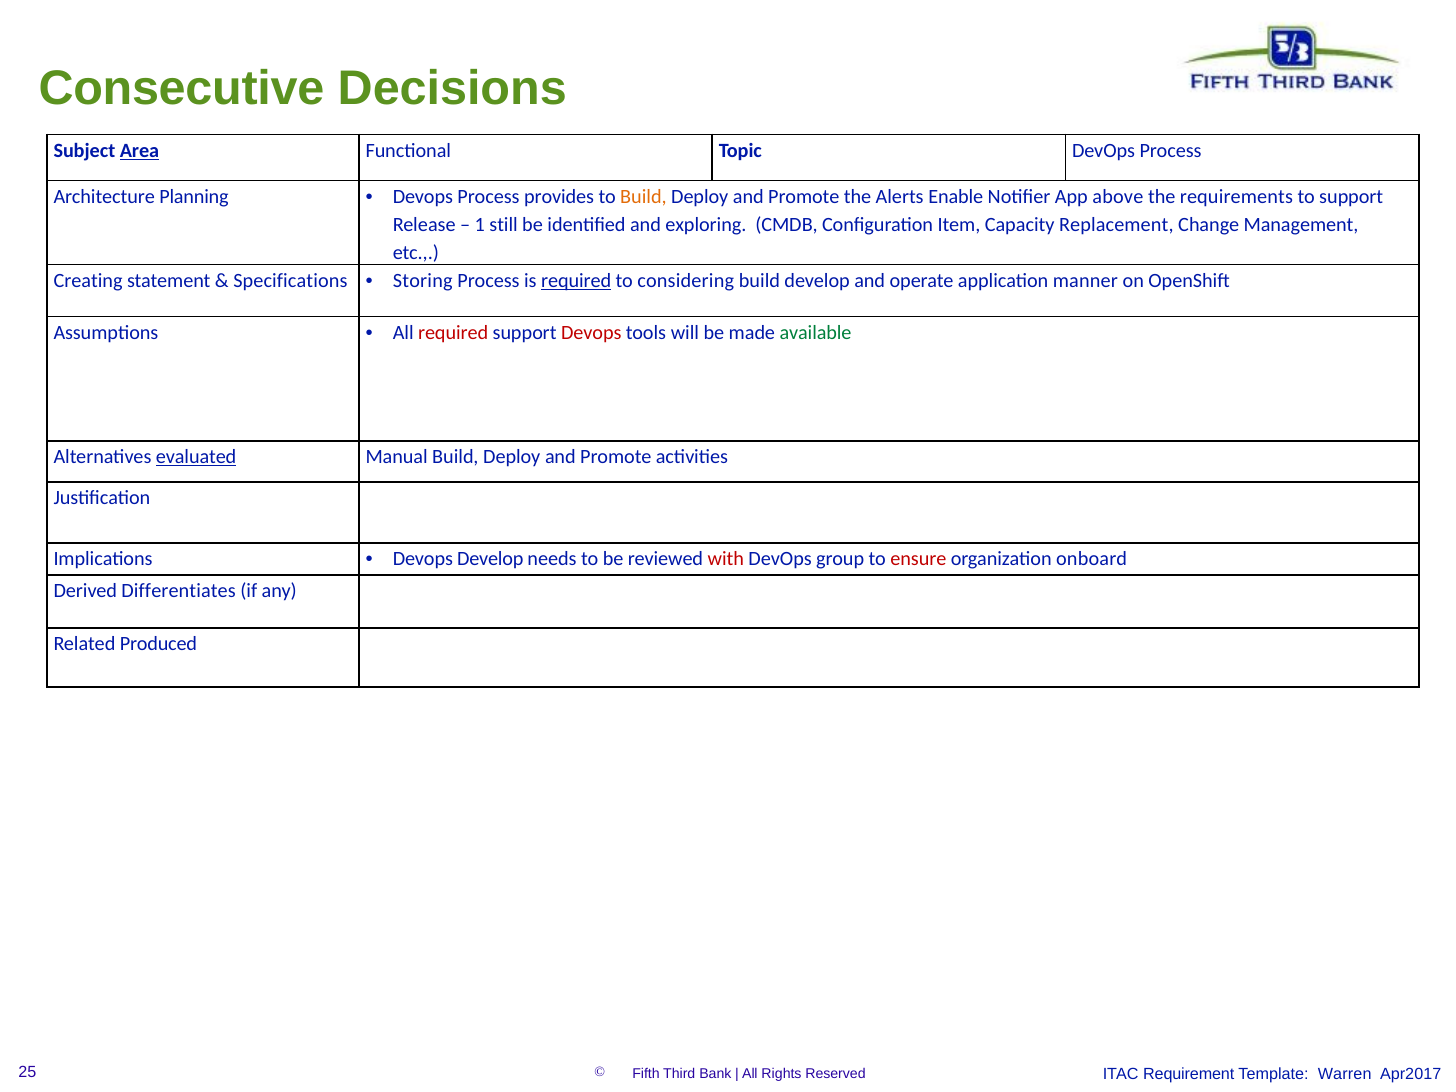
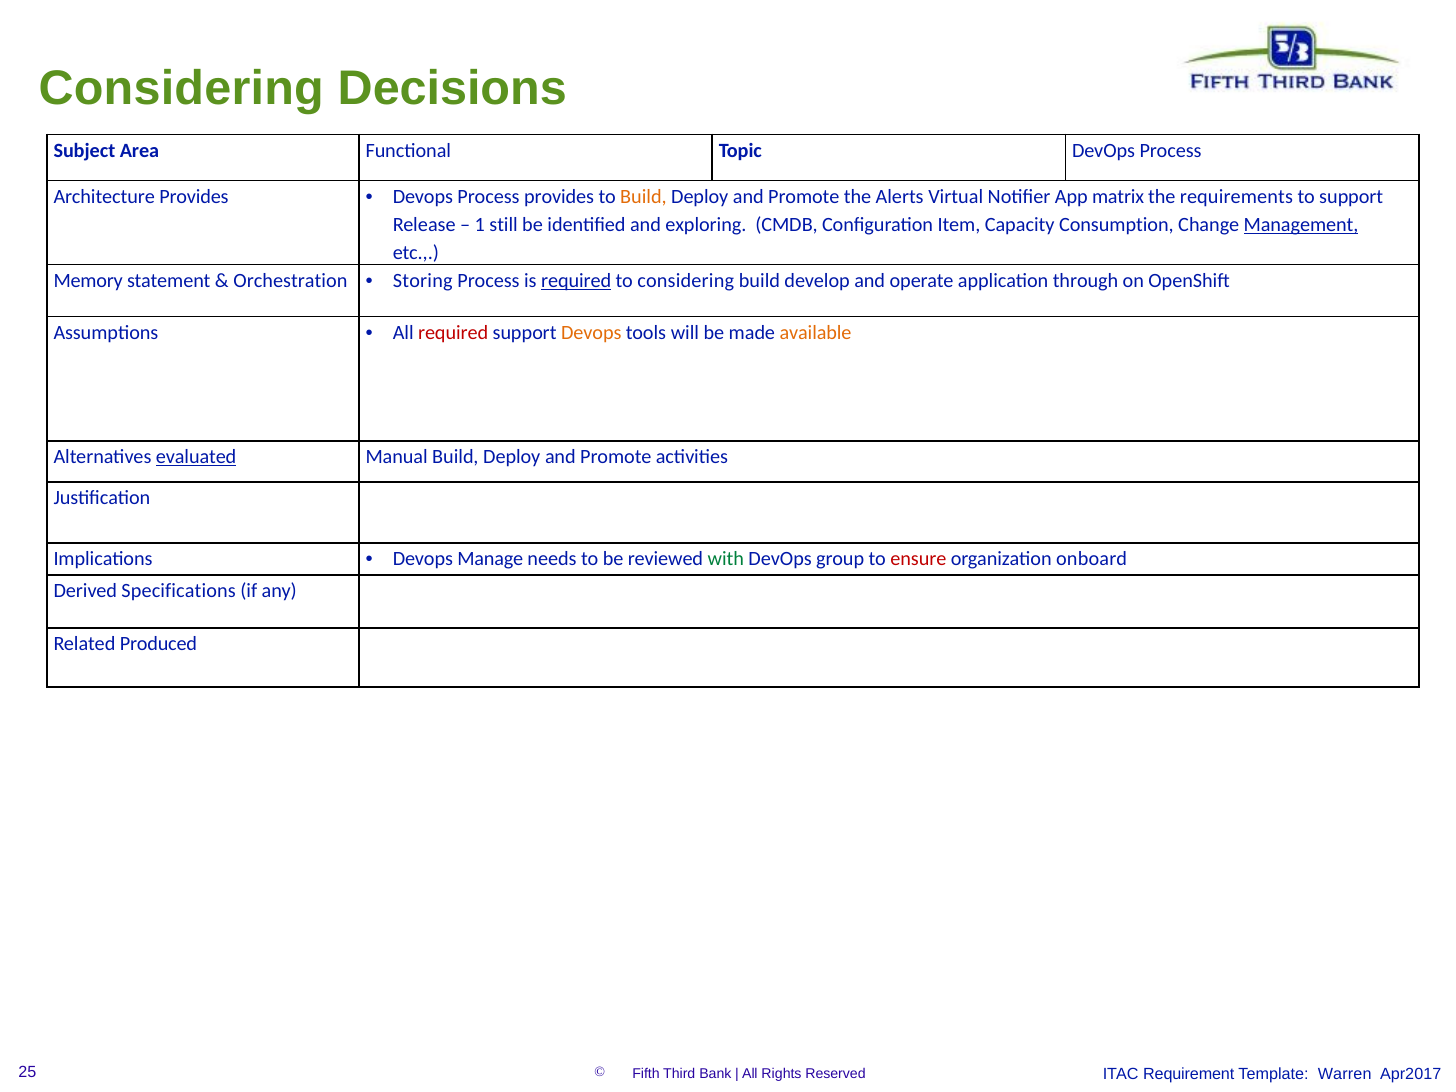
Consecutive: Consecutive -> Considering (181, 88)
Area underline: present -> none (139, 151)
Architecture Planning: Planning -> Provides (194, 197)
Enable: Enable -> Virtual (956, 197)
above: above -> matrix (1118, 197)
Replacement: Replacement -> Consumption (1116, 225)
Management underline: none -> present (1301, 225)
Creating: Creating -> Memory (88, 281)
Specifications: Specifications -> Orchestration (290, 281)
manner: manner -> through (1086, 281)
Devops colour: red -> orange (591, 333)
available colour: green -> orange (816, 333)
Devops Develop: Develop -> Manage (490, 559)
with colour: red -> green (726, 559)
Differentiates: Differentiates -> Specifications (179, 591)
